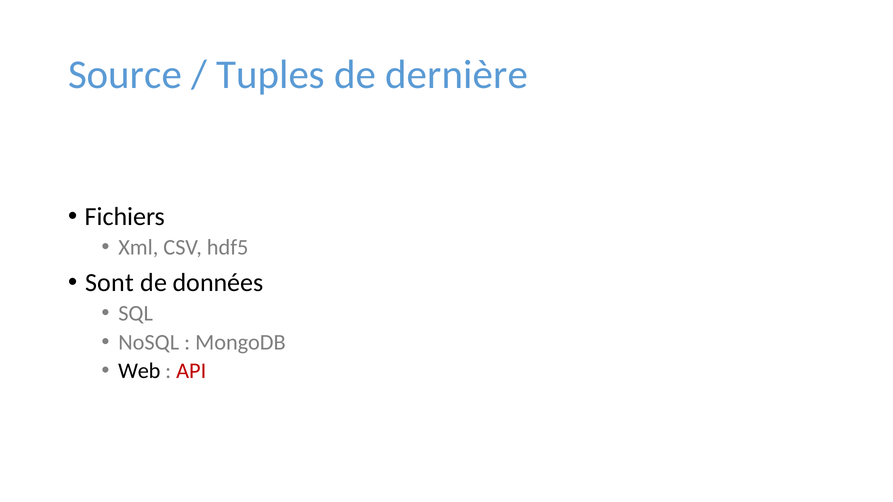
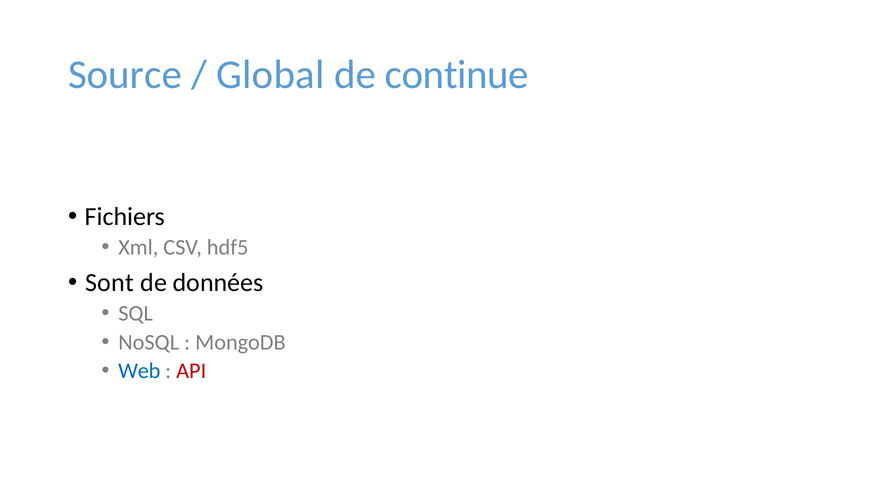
Tuples: Tuples -> Global (270, 75)
dernière: dernière -> continue (457, 75)
Web colour: black -> blue (139, 371)
